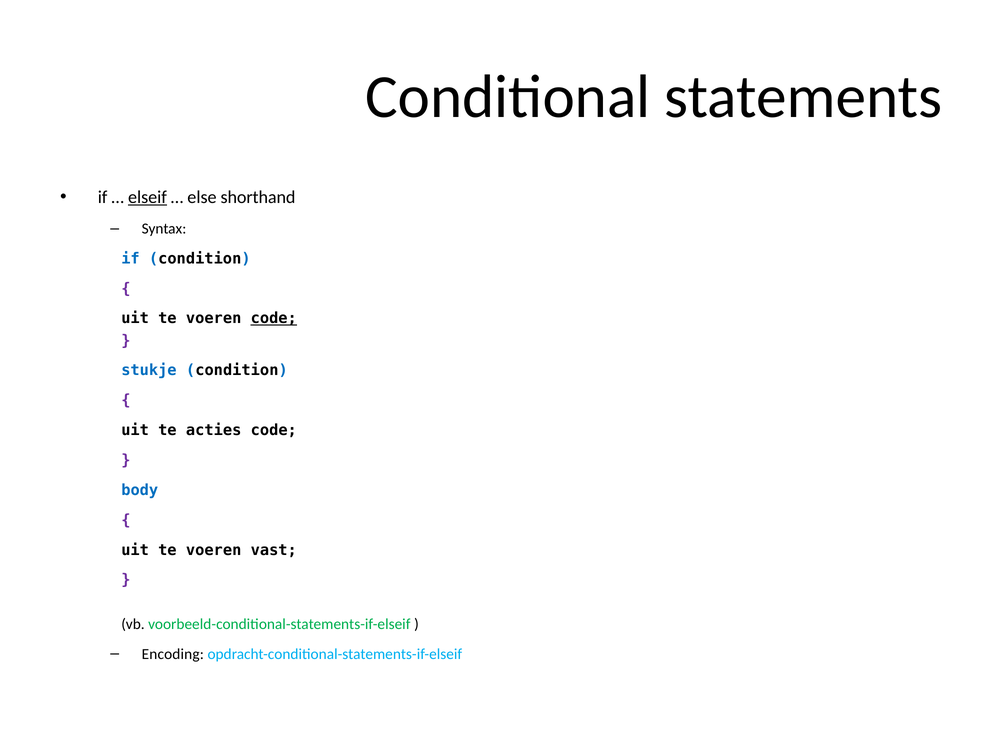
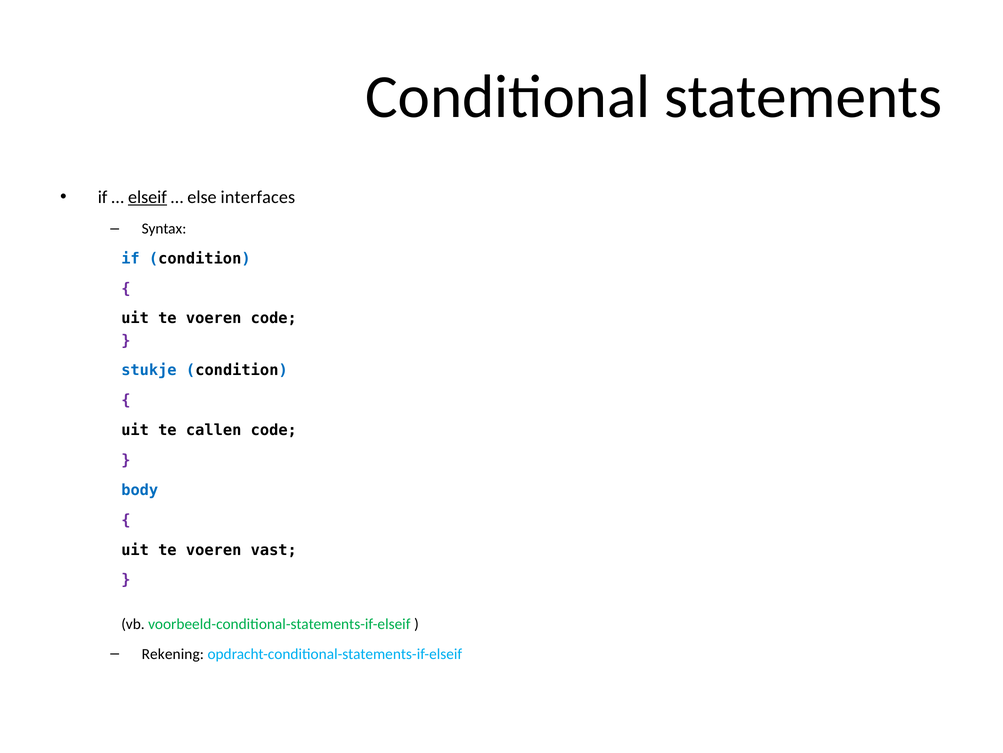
shorthand: shorthand -> interfaces (258, 197)
code underline: present -> none (274, 318)
acties: acties -> callen (214, 430)
Encoding: Encoding -> Rekening (173, 653)
